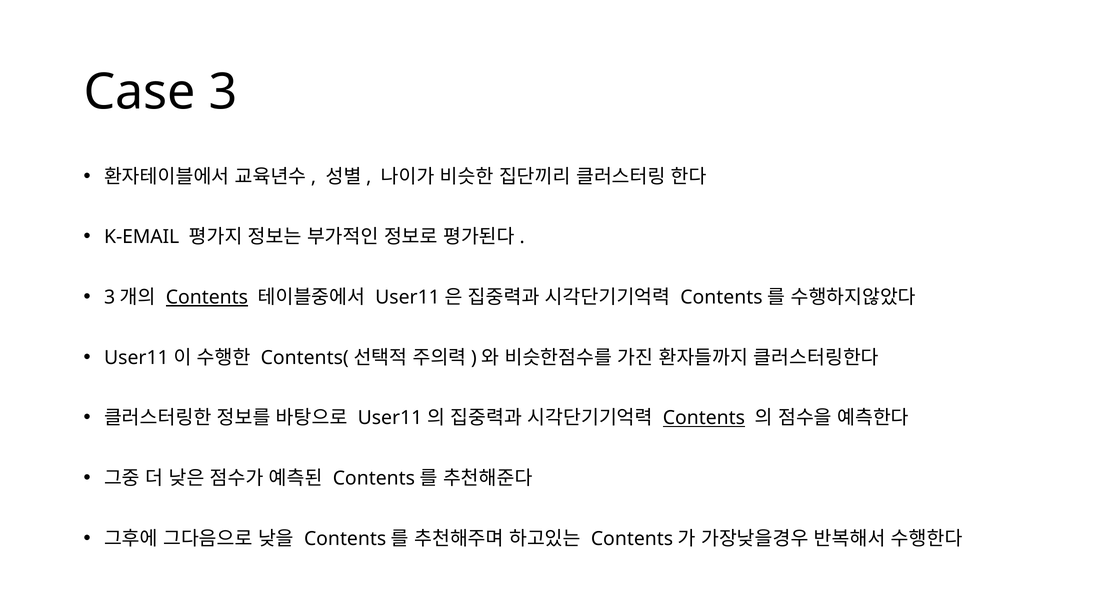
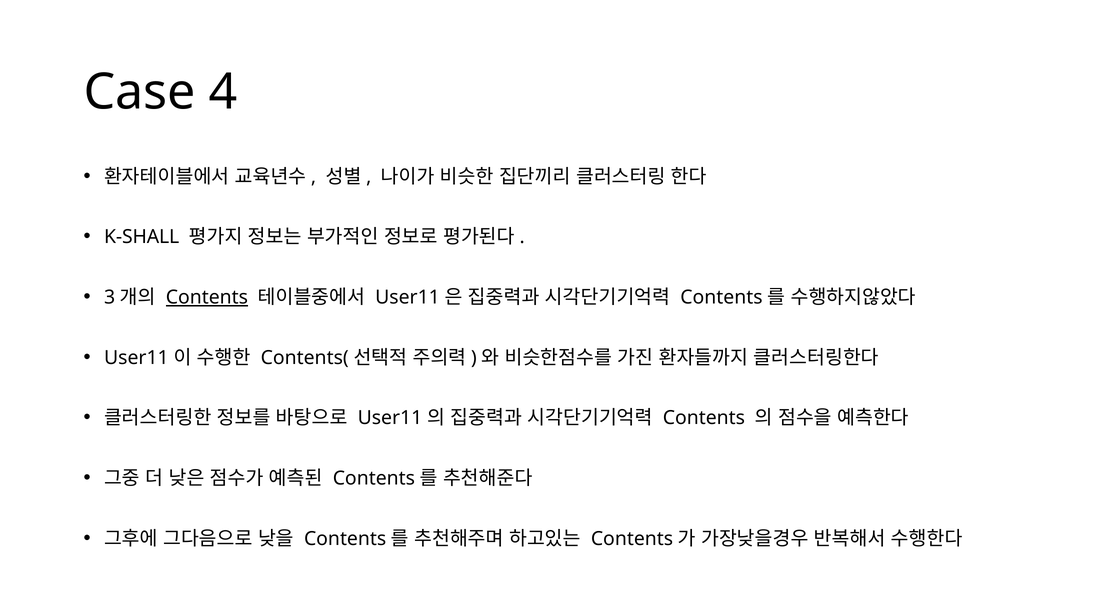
3: 3 -> 4 (223, 92)
K-EMAIL: K-EMAIL -> K-SHALL (142, 237)
Contents underline: present -> none (704, 418)
